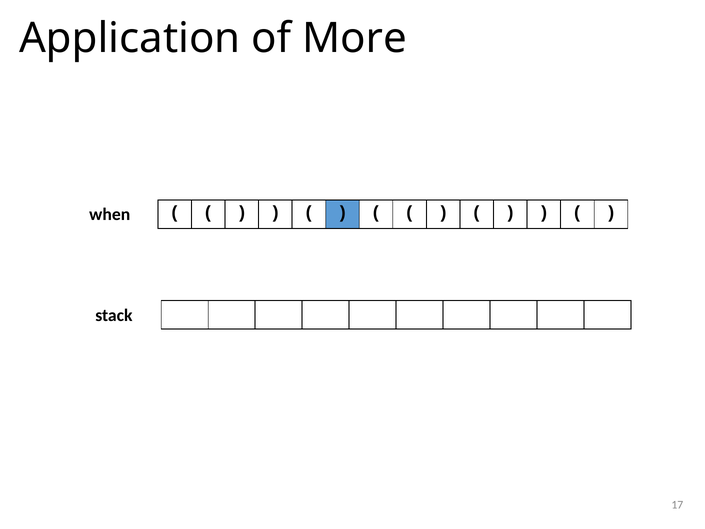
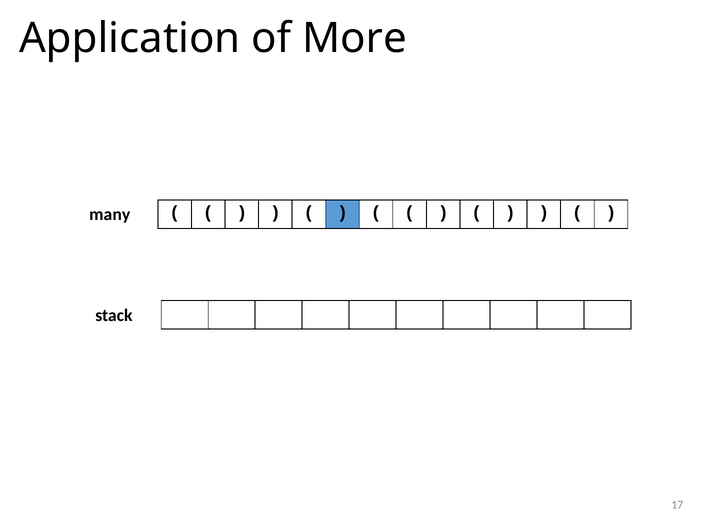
when: when -> many (110, 215)
